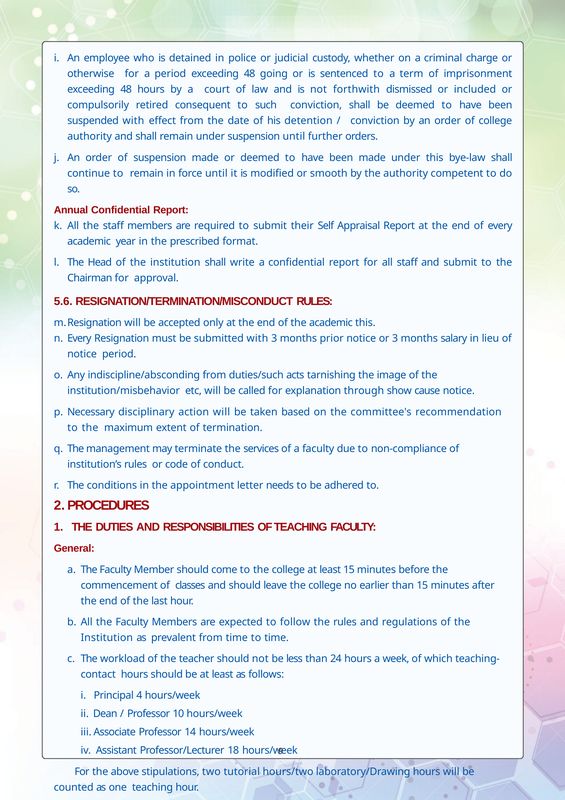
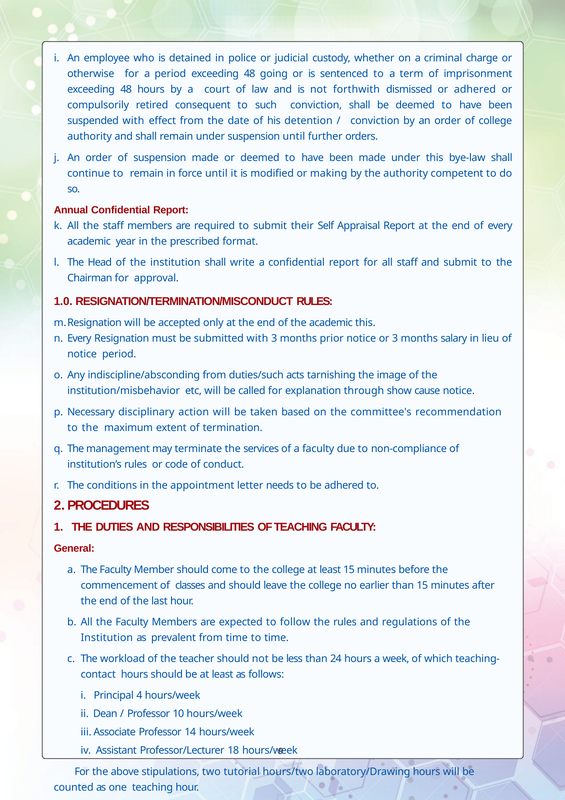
or included: included -> adhered (475, 89)
smooth: smooth -> making (329, 173)
5.6: 5.6 -> 1.0 (63, 301)
